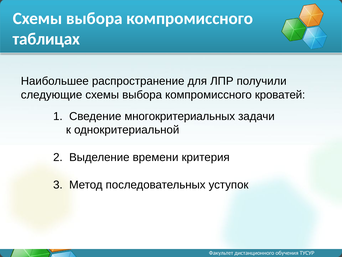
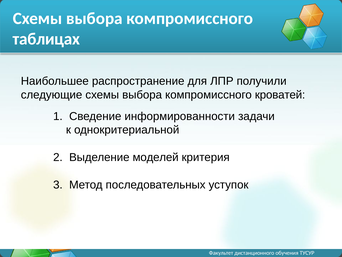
многокритериальных: многокритериальных -> информированности (180, 116)
времени: времени -> моделей (156, 157)
